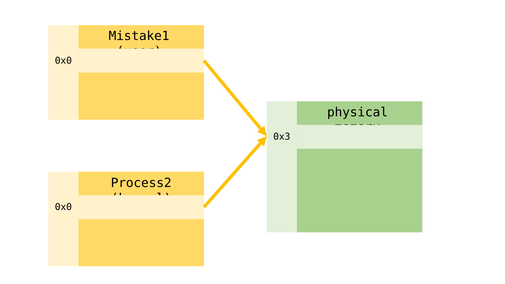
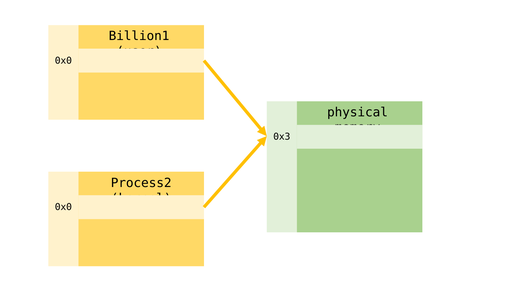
Mistake1: Mistake1 -> Billion1 (139, 36)
